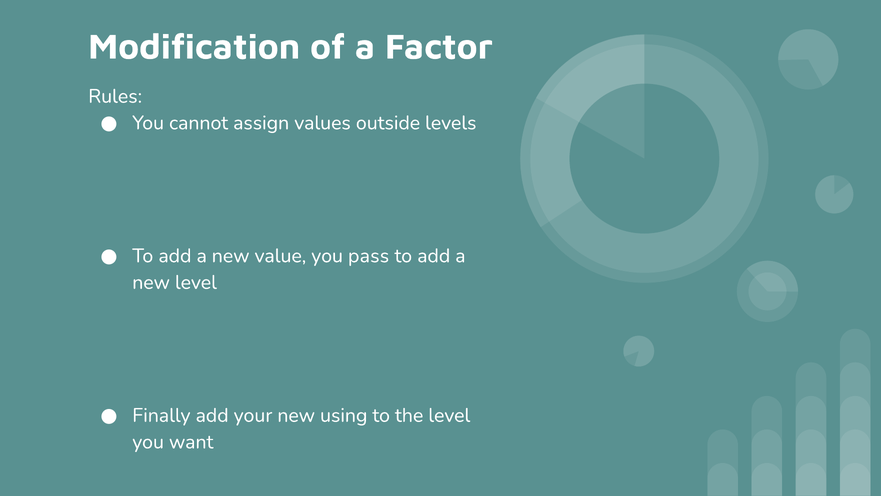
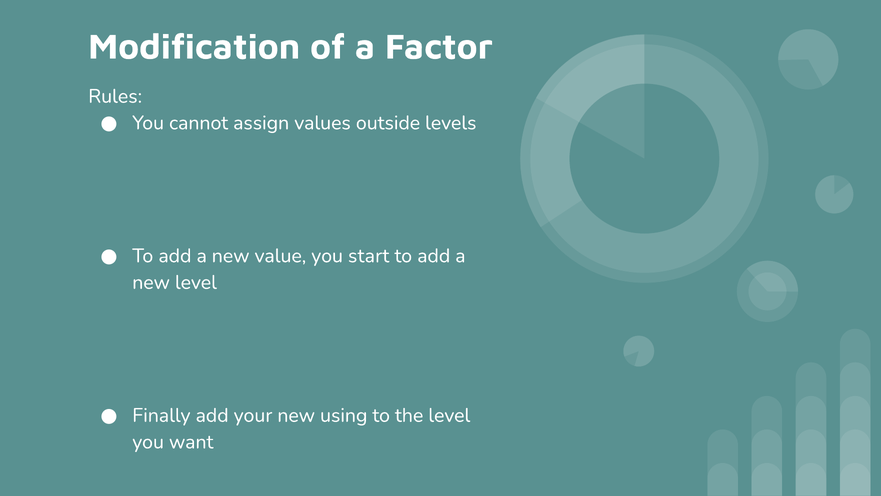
pass: pass -> start (369, 256)
